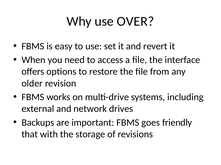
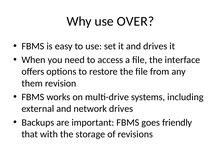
and revert: revert -> drives (155, 46)
older: older -> them (32, 84)
